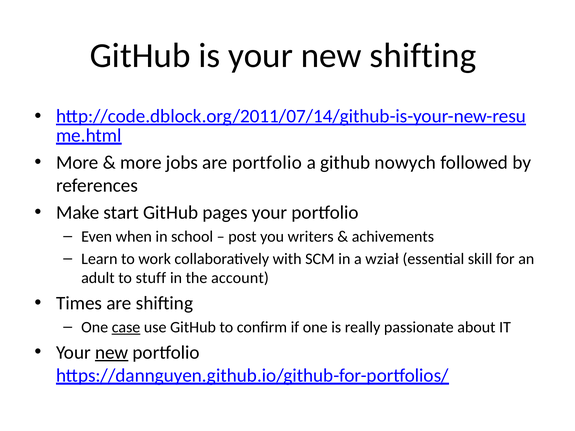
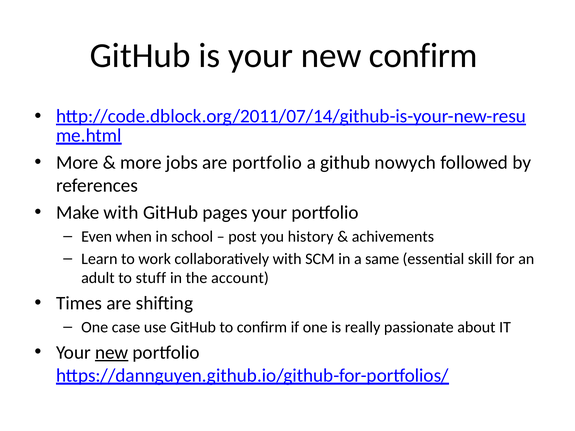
new shifting: shifting -> confirm (423, 56)
Make start: start -> with (121, 213)
writers: writers -> history (311, 237)
wział: wział -> same (382, 259)
case underline: present -> none (126, 327)
